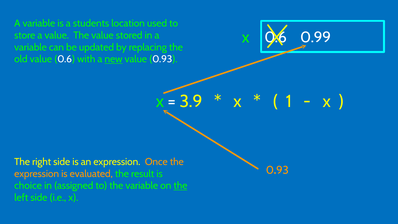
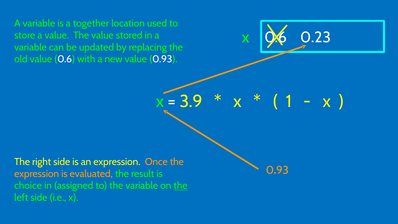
students: students -> together (91, 23)
0.99: 0.99 -> 0.23 (316, 37)
new underline: present -> none (113, 59)
